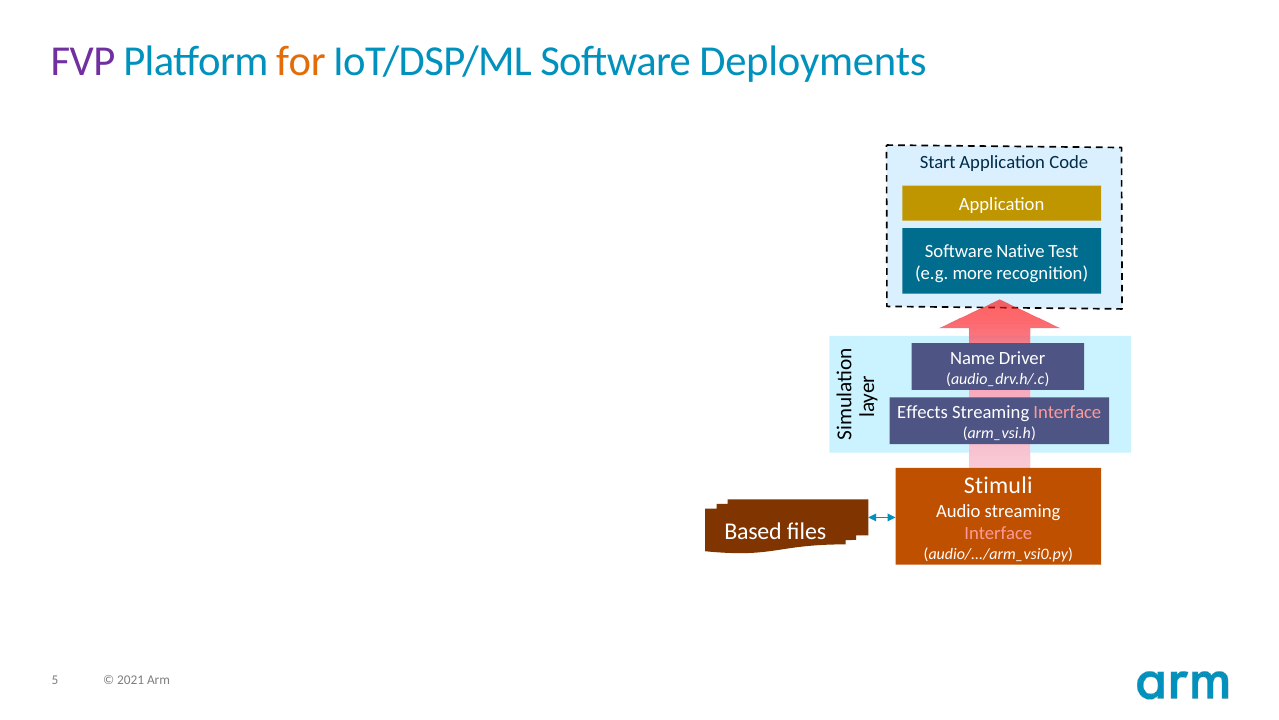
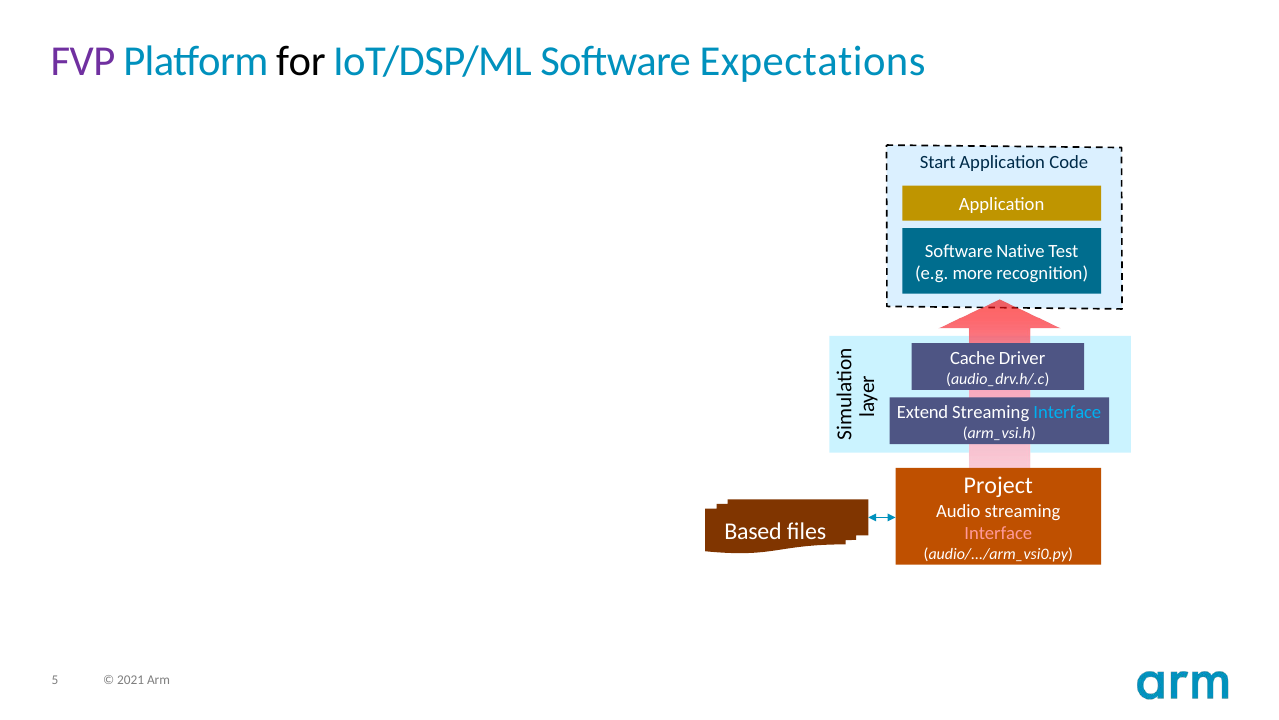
for colour: orange -> black (301, 61)
Deployments: Deployments -> Expectations (813, 61)
Name: Name -> Cache (973, 358)
Effects: Effects -> Extend (923, 412)
Interface colour: pink -> light blue (1067, 412)
Stimuli: Stimuli -> Project (998, 486)
